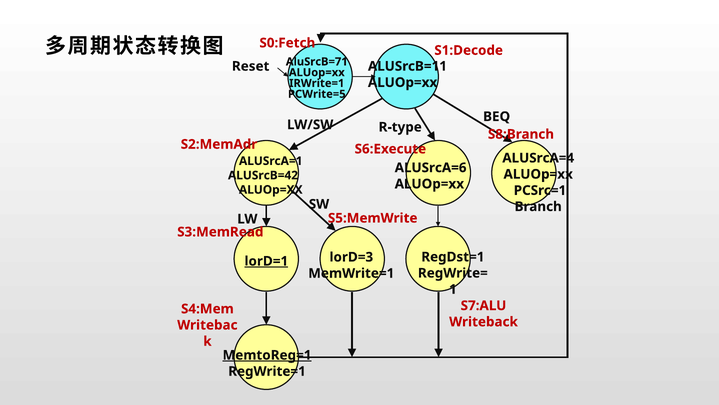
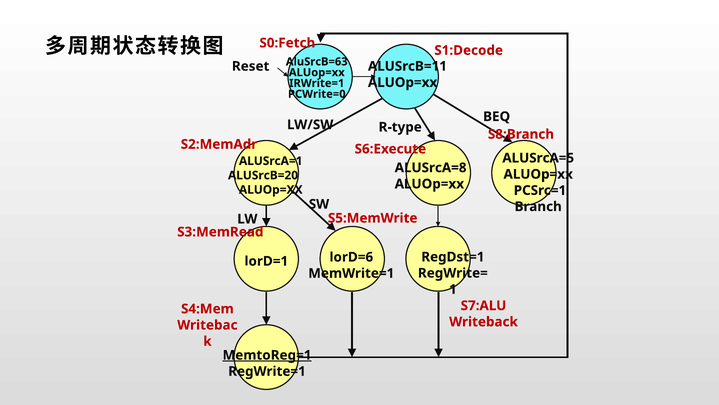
AluSrcB=71: AluSrcB=71 -> AluSrcB=63 (317, 62)
PCWrite=5: PCWrite=5 -> PCWrite=0 (317, 94)
ALUSrcA=4: ALUSrcA=4 -> ALUSrcA=5 (538, 158)
ALUSrcA=6: ALUSrcA=6 -> ALUSrcA=8 (431, 168)
ALUSrcB=42: ALUSrcB=42 -> ALUSrcB=20 (263, 175)
lorD=3: lorD=3 -> lorD=6 (351, 257)
lorD=1 underline: present -> none (266, 261)
